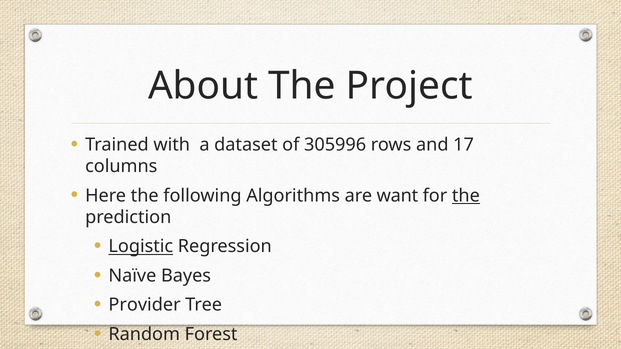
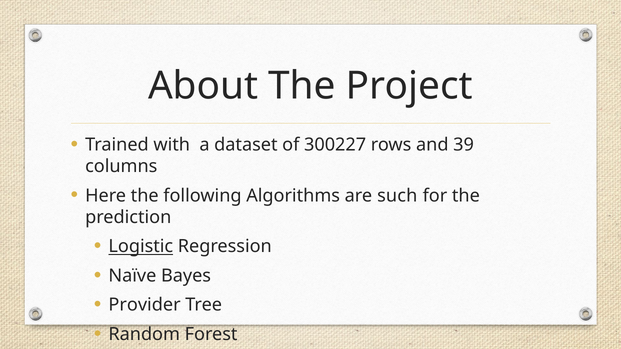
305996: 305996 -> 300227 (335, 145)
17: 17 -> 39 (464, 145)
want: want -> such (397, 196)
the underline: present -> none (466, 196)
